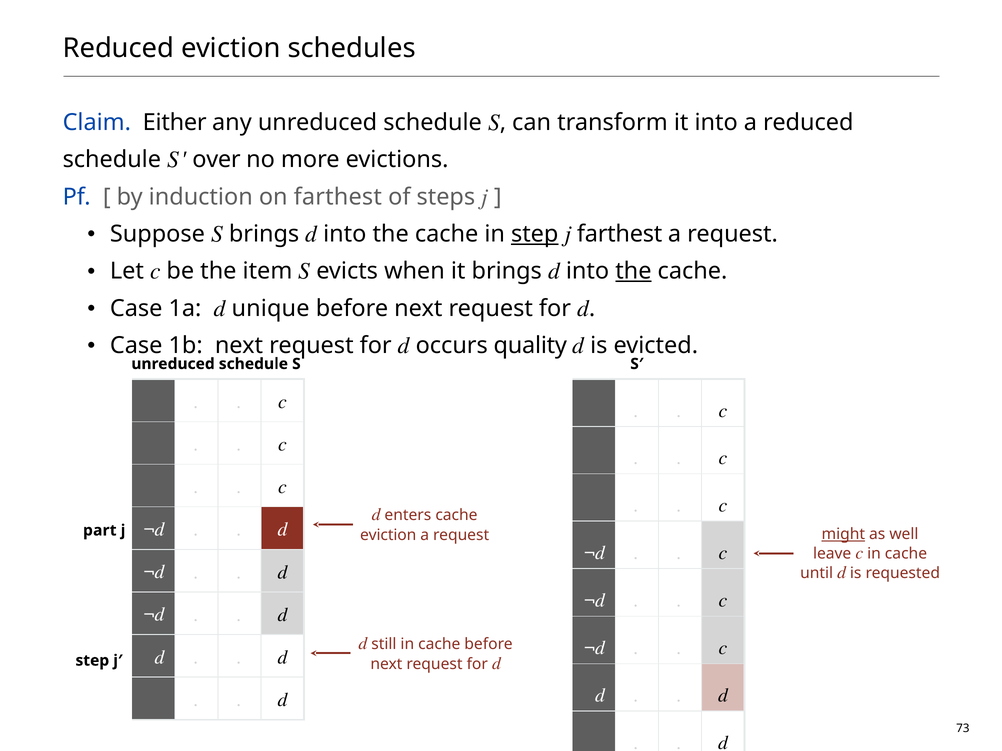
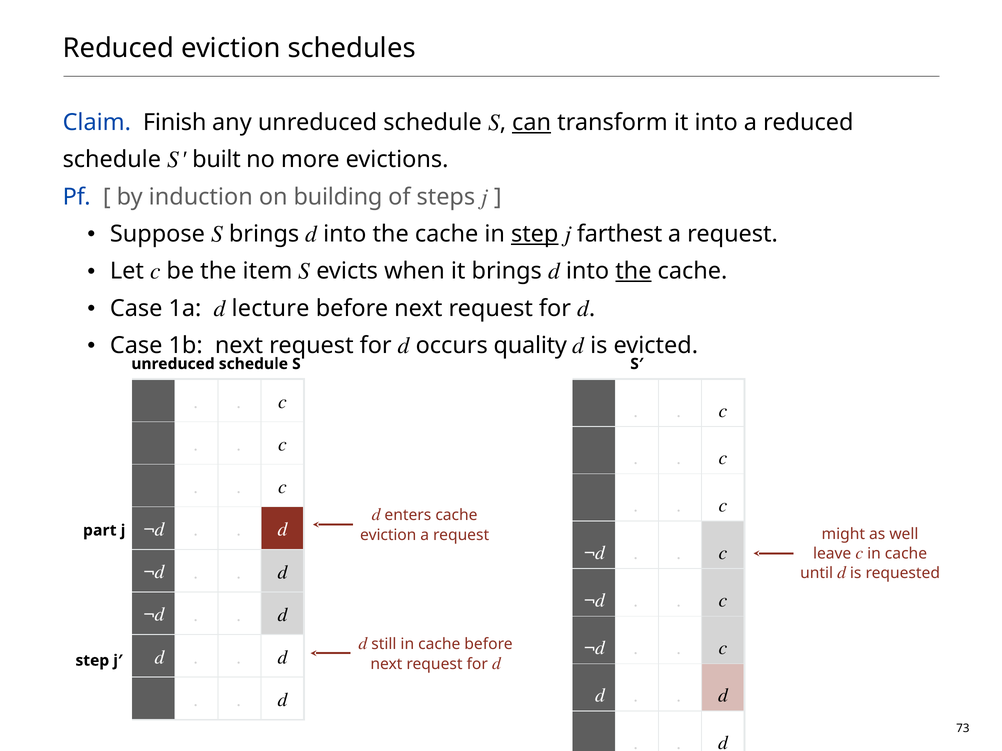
Either: Either -> Finish (175, 123)
can underline: none -> present (532, 123)
over: over -> built (216, 160)
on farthest: farthest -> building (338, 197)
unique: unique -> lecture (270, 309)
might underline: present -> none (843, 535)
